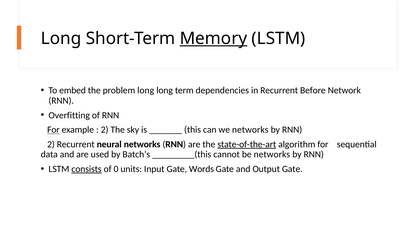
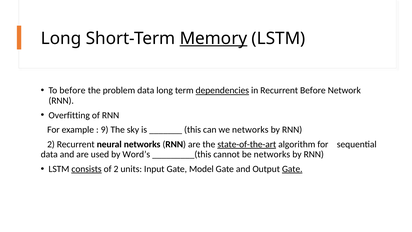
To embed: embed -> before (72, 90)
problem long: long -> data (146, 90)
dependencies underline: none -> present (222, 90)
For underline: present -> none (53, 130)
2: 2 -> 9 (105, 130)
Batch’s: Batch’s -> Word’s (136, 154)
of 0: 0 -> 2 (116, 169)
Words: Words -> Model (201, 169)
Gate underline: none -> present (292, 169)
